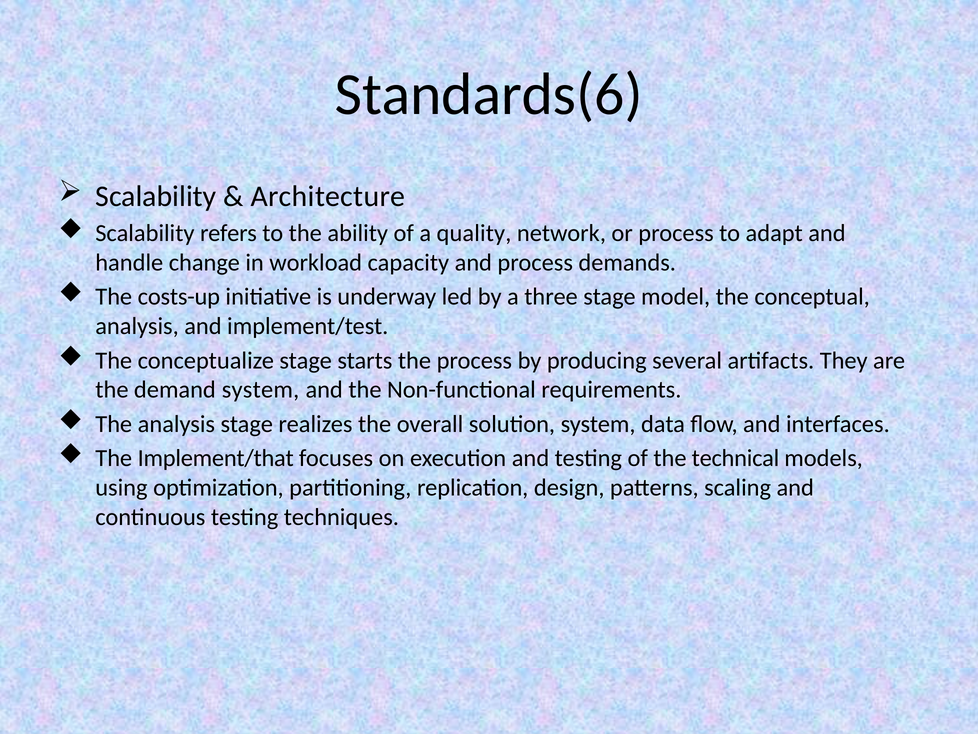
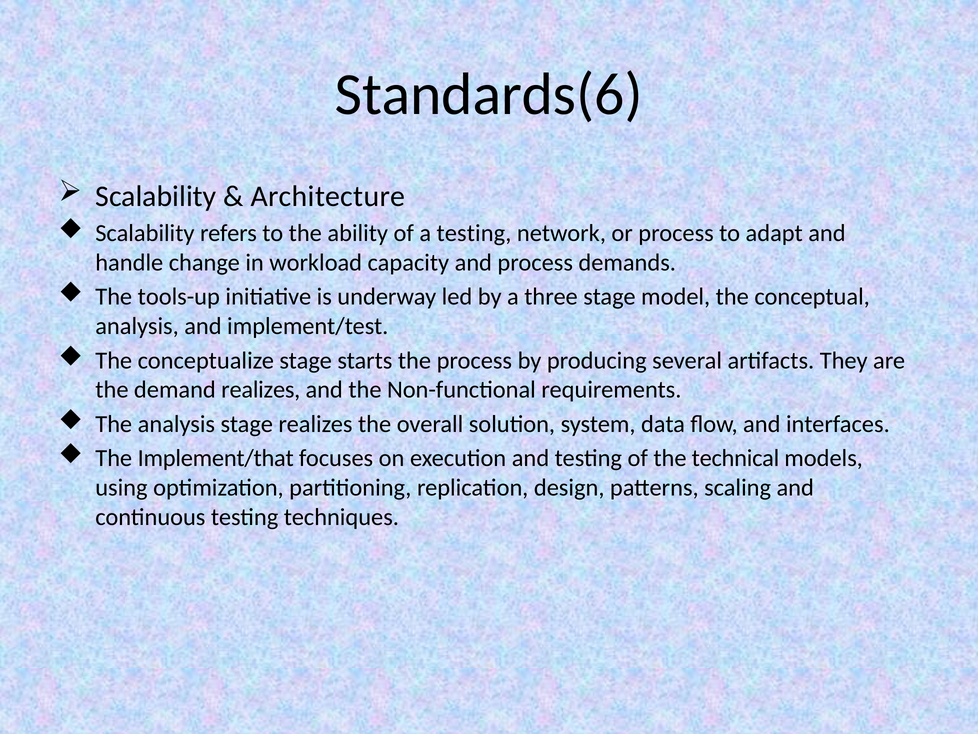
a quality: quality -> testing (474, 233)
costs-up: costs-up -> tools-up (179, 297)
demand system: system -> realizes (261, 390)
